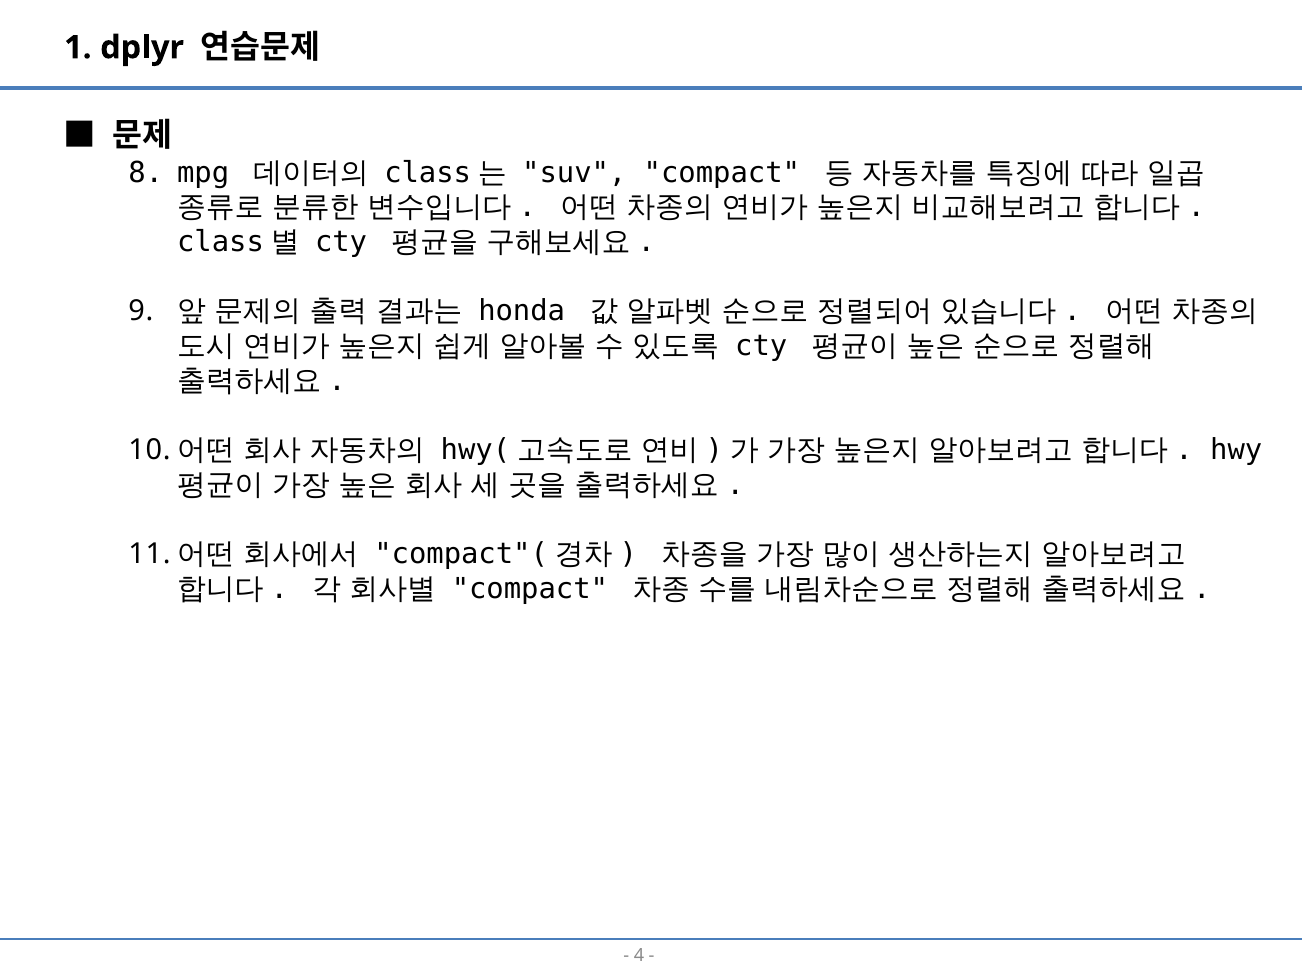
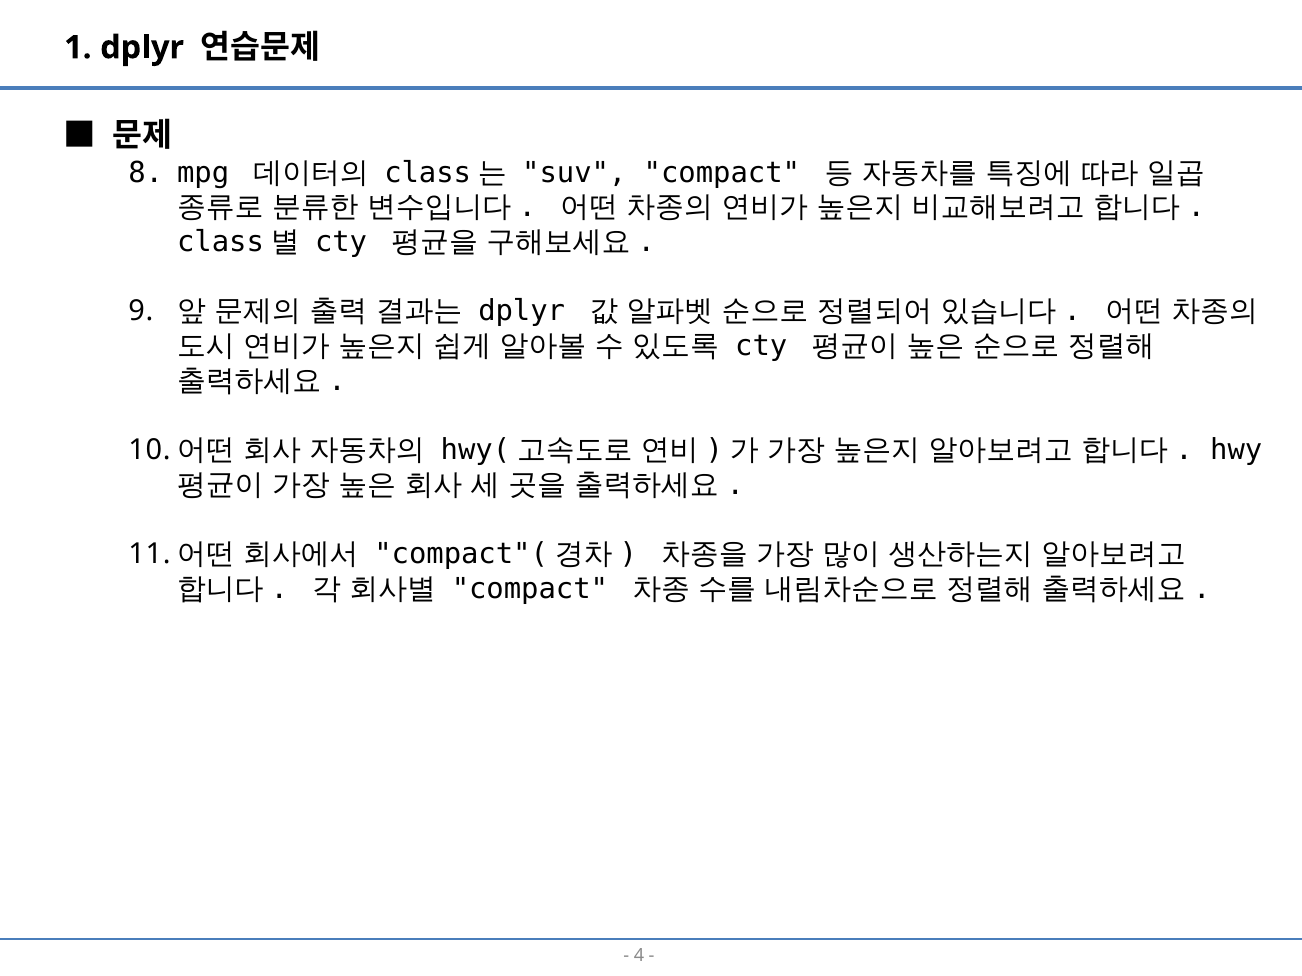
honda: honda -> dplyr (522, 312)
